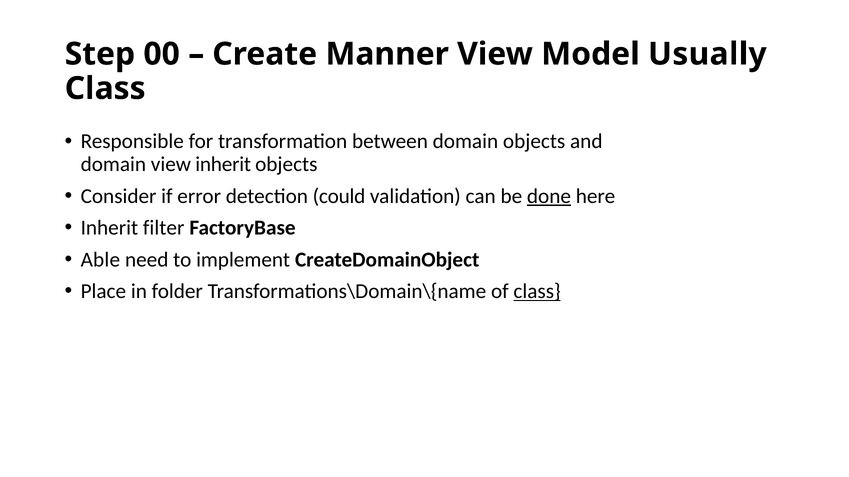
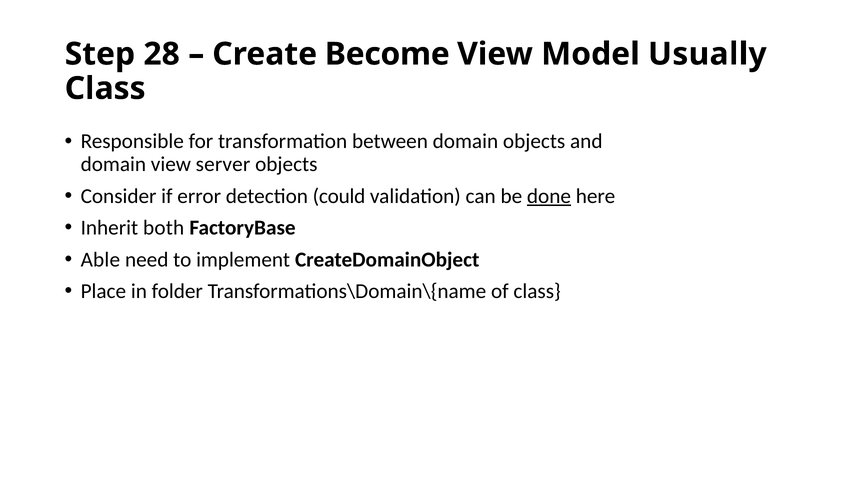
00: 00 -> 28 (162, 54)
Manner: Manner -> Become (387, 54)
view inherit: inherit -> server (223, 165)
filter: filter -> both (164, 228)
class underline: present -> none (537, 292)
